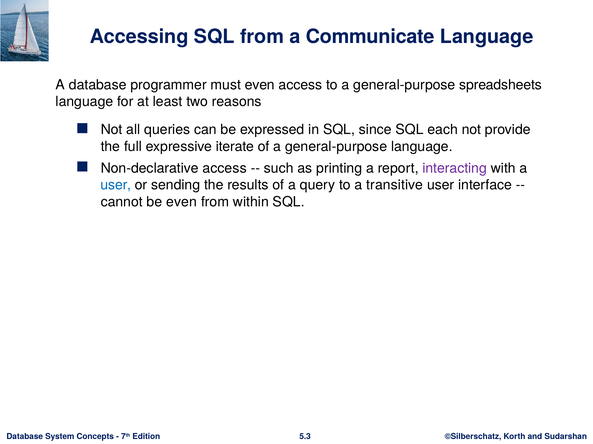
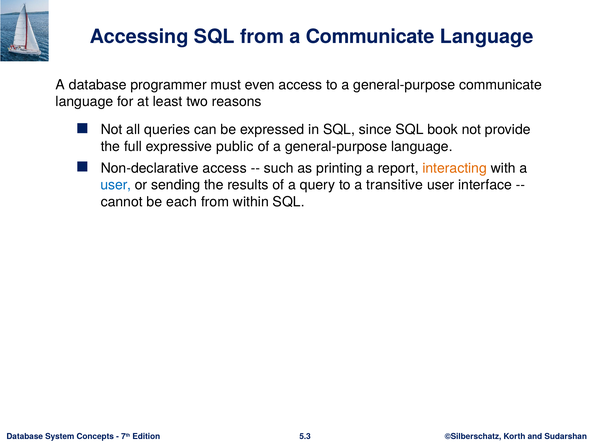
general-purpose spreadsheets: spreadsheets -> communicate (501, 85)
each: each -> book (443, 130)
iterate: iterate -> public (235, 147)
interacting colour: purple -> orange (455, 168)
be even: even -> each (182, 202)
